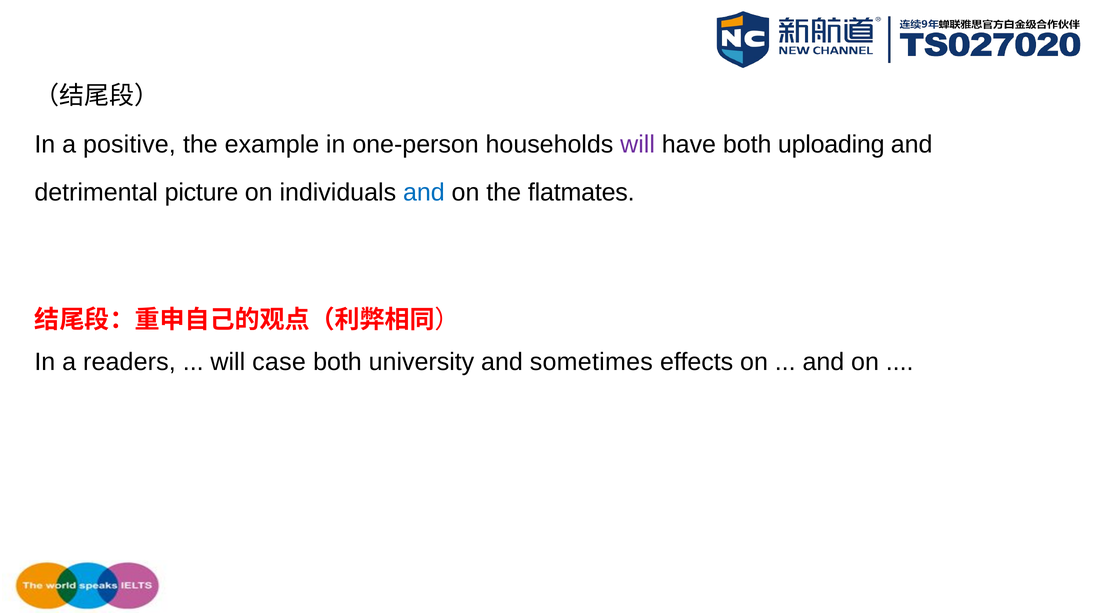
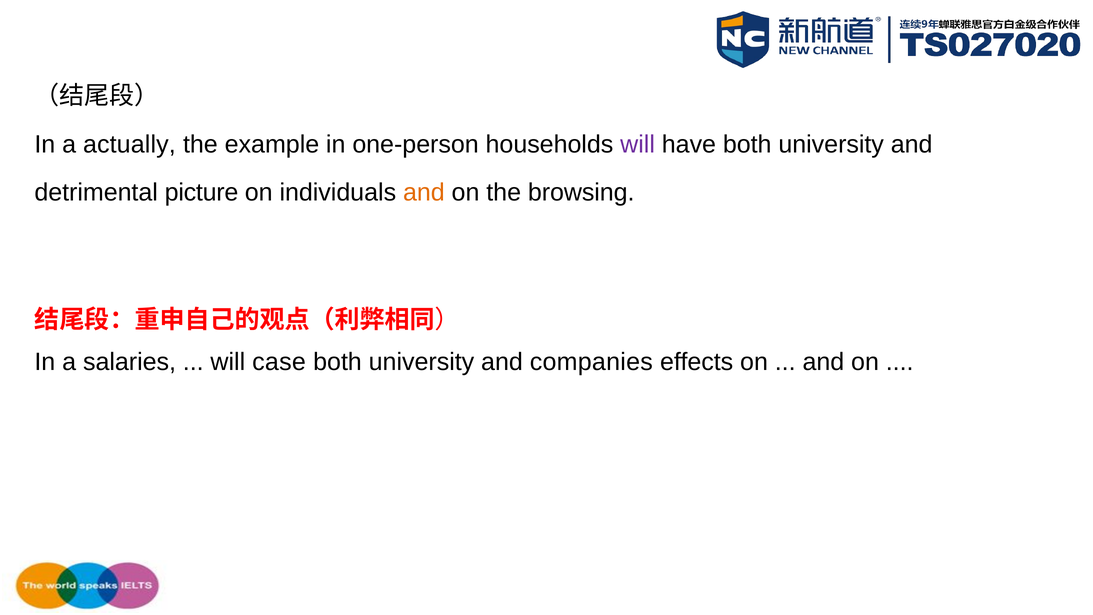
positive: positive -> actually (129, 144)
have both uploading: uploading -> university (831, 144)
and colour: blue -> orange (424, 192)
flatmates: flatmates -> browsing (581, 192)
readers: readers -> salaries (129, 362)
sometimes: sometimes -> companies (591, 362)
